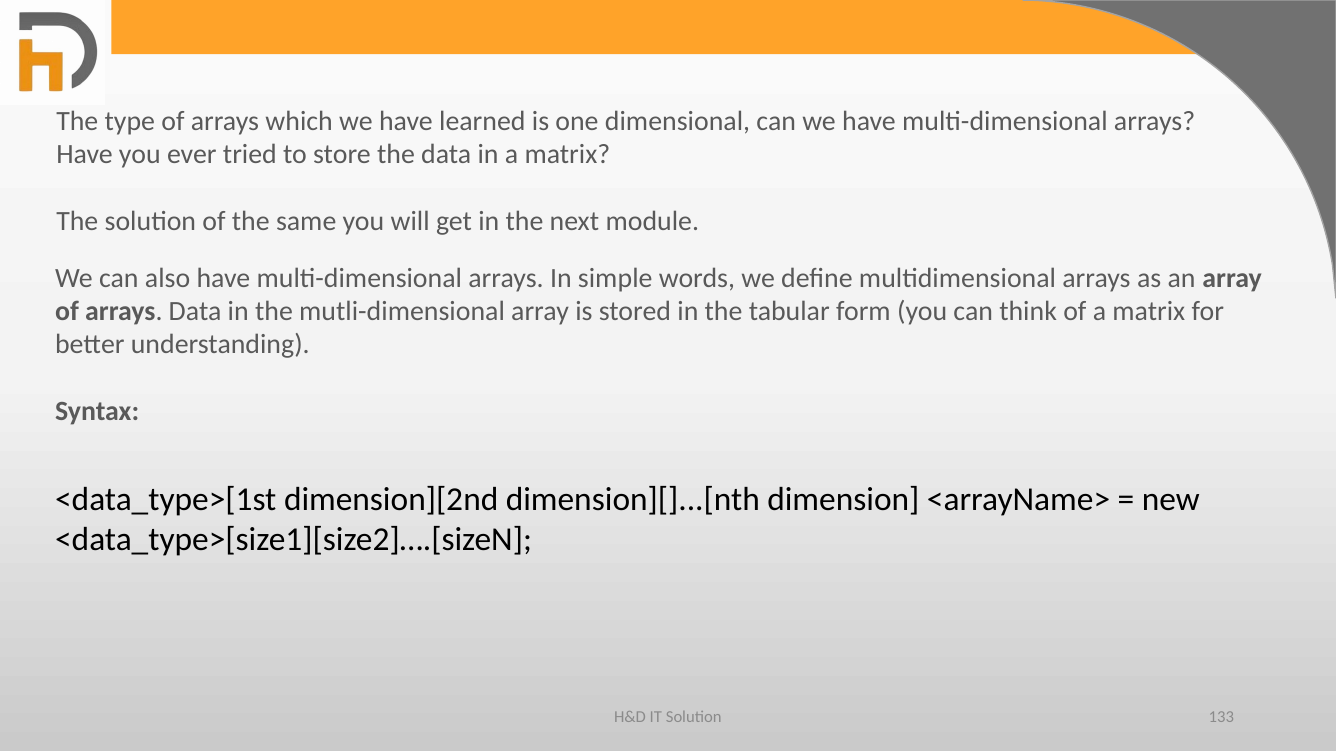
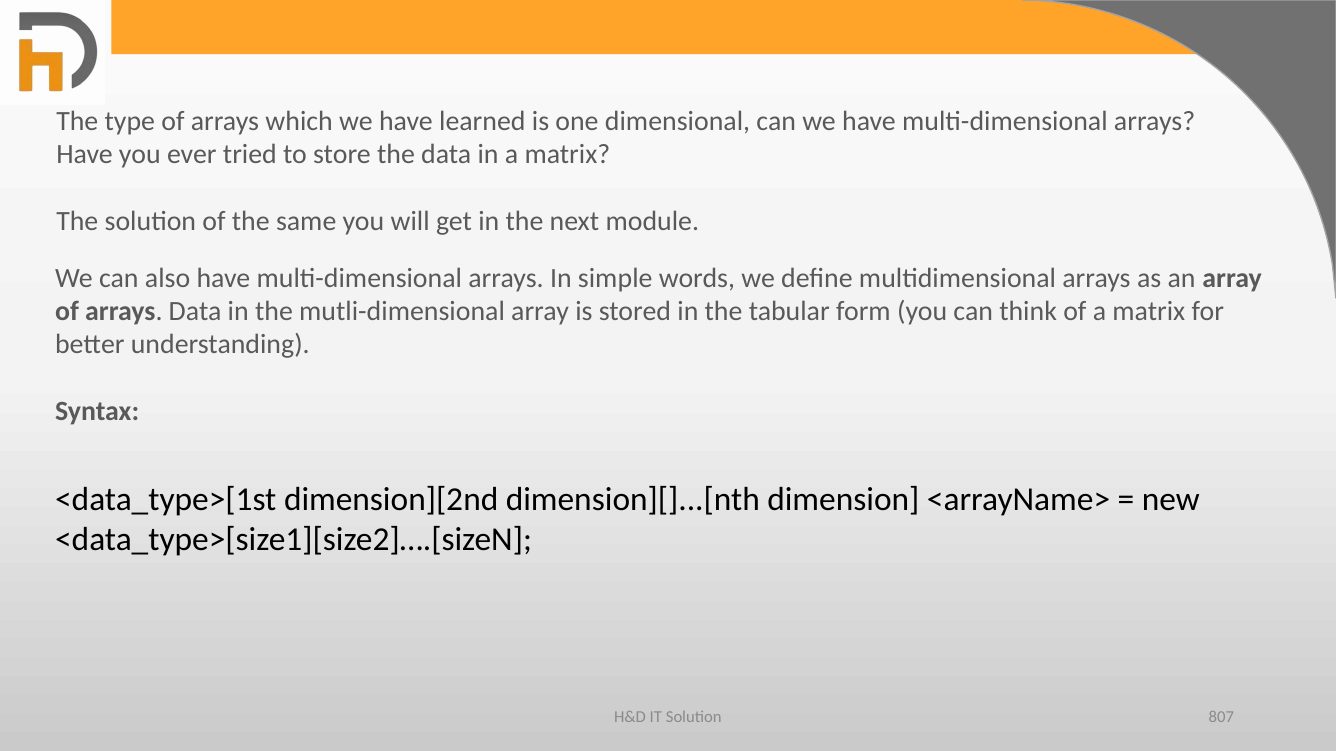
133: 133 -> 807 (1221, 718)
